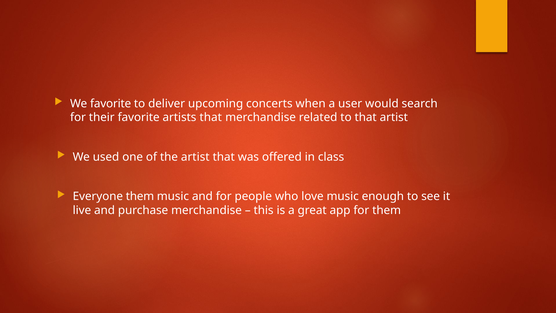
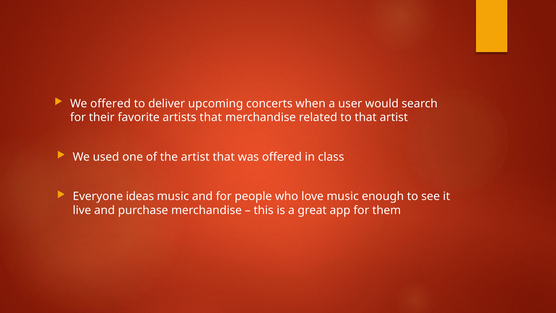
We favorite: favorite -> offered (111, 103)
Everyone them: them -> ideas (140, 196)
